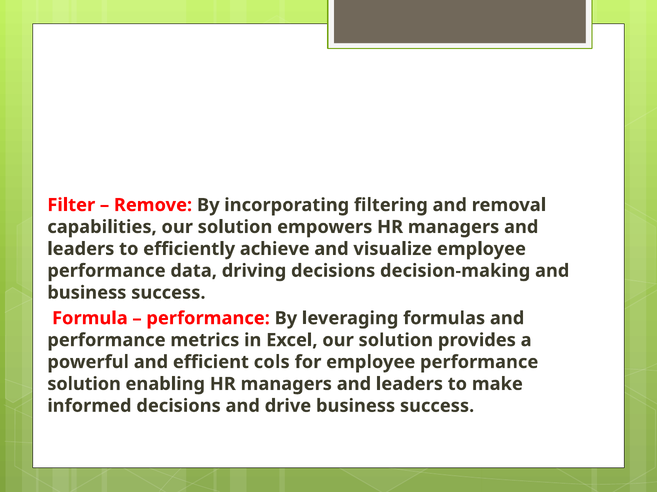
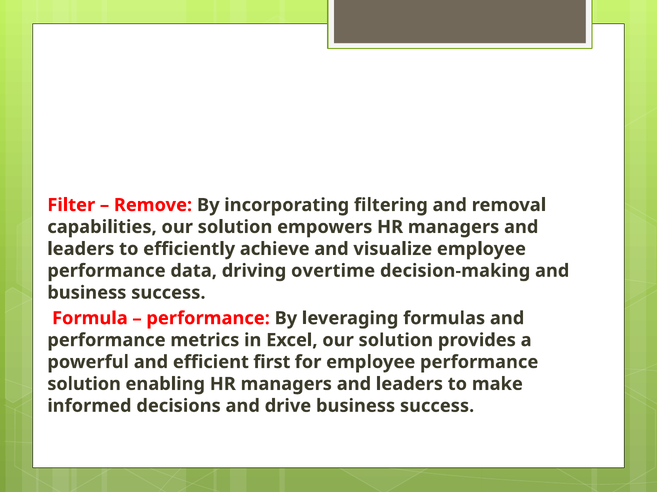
driving decisions: decisions -> overtime (333, 271)
cols: cols -> first (272, 363)
